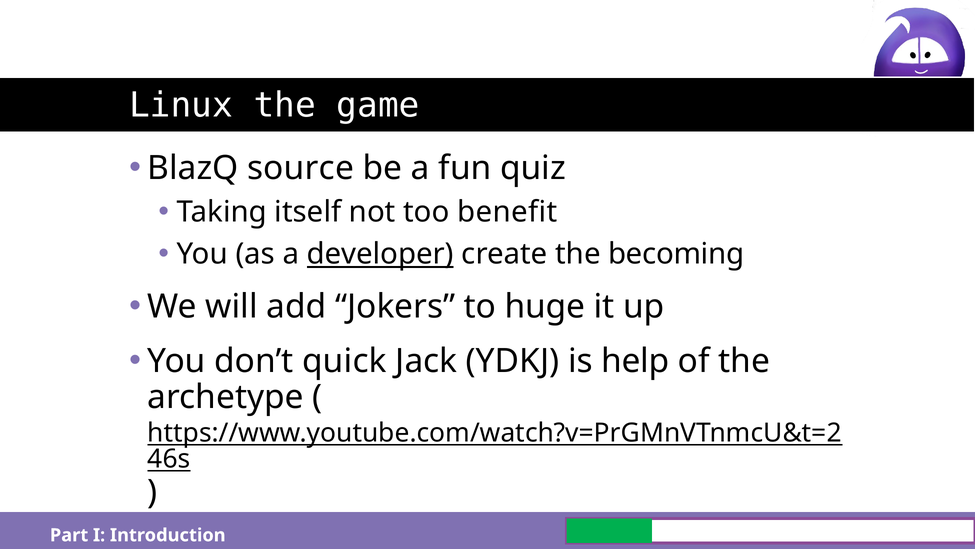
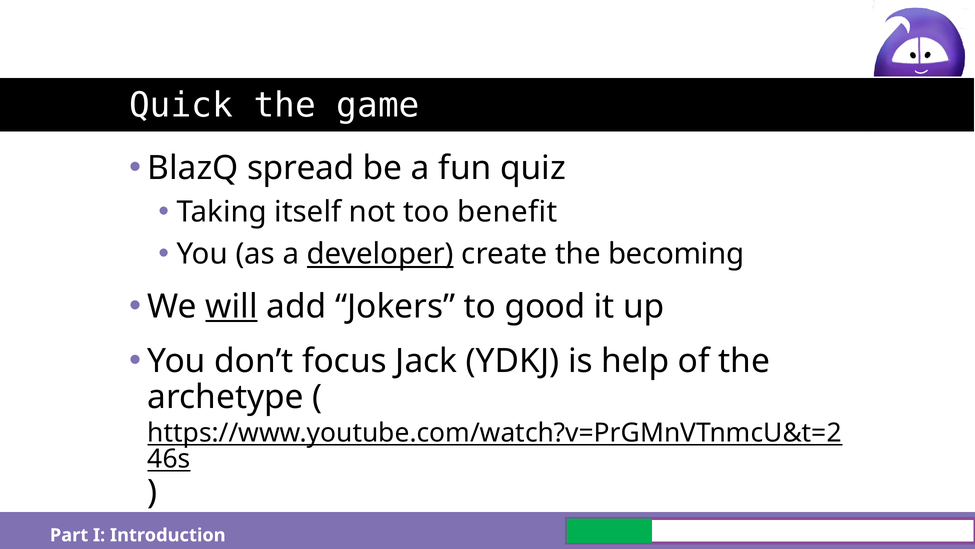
Linux: Linux -> Quick (181, 105)
source: source -> spread (301, 168)
will underline: none -> present (232, 306)
huge: huge -> good (545, 306)
quick: quick -> focus (344, 361)
